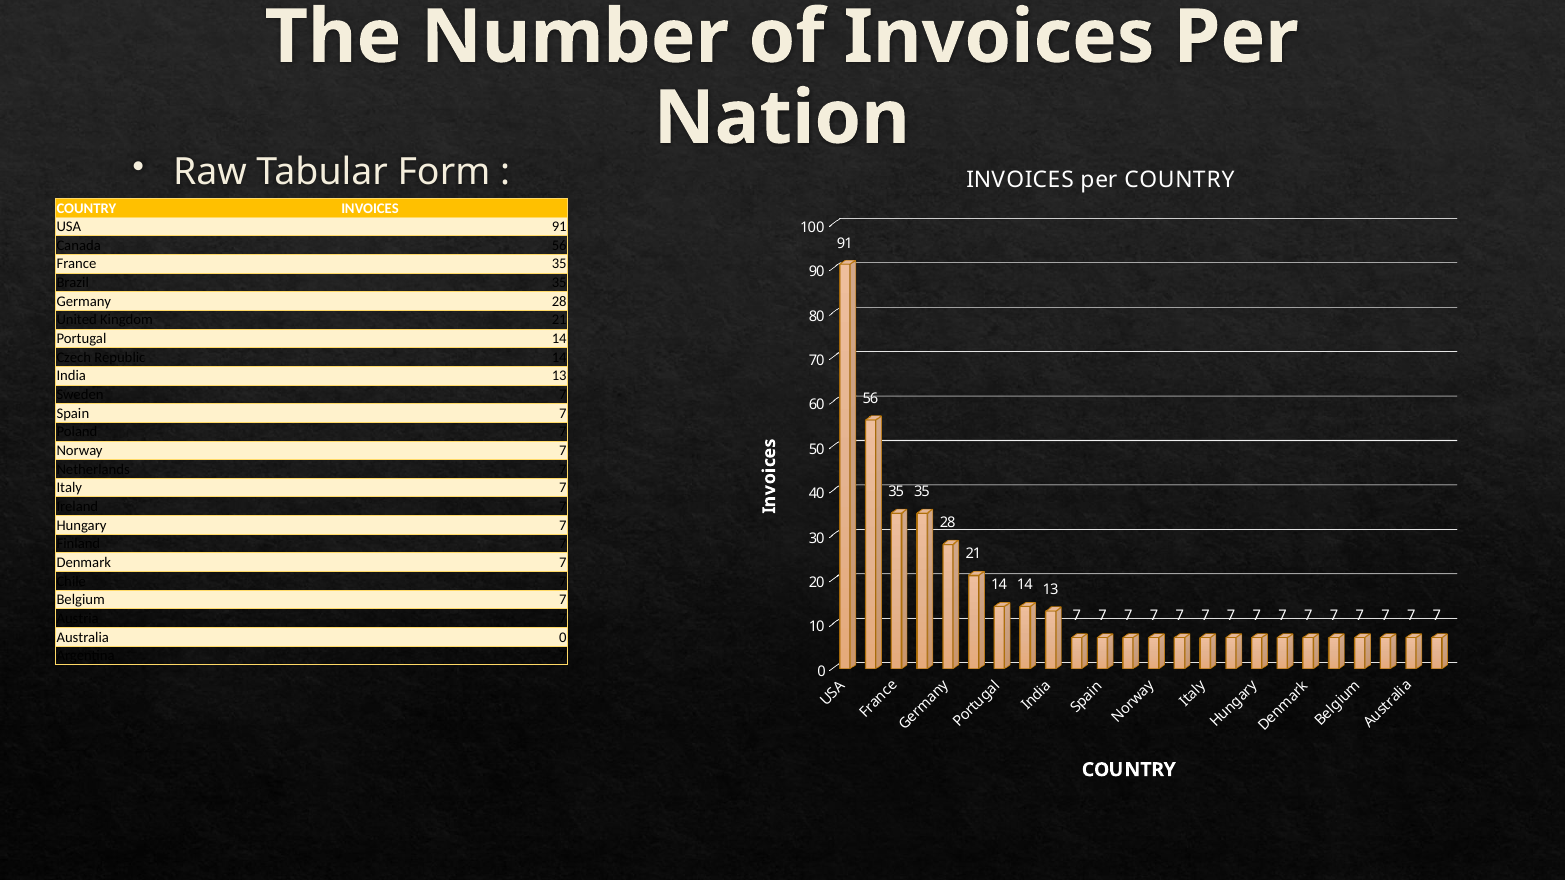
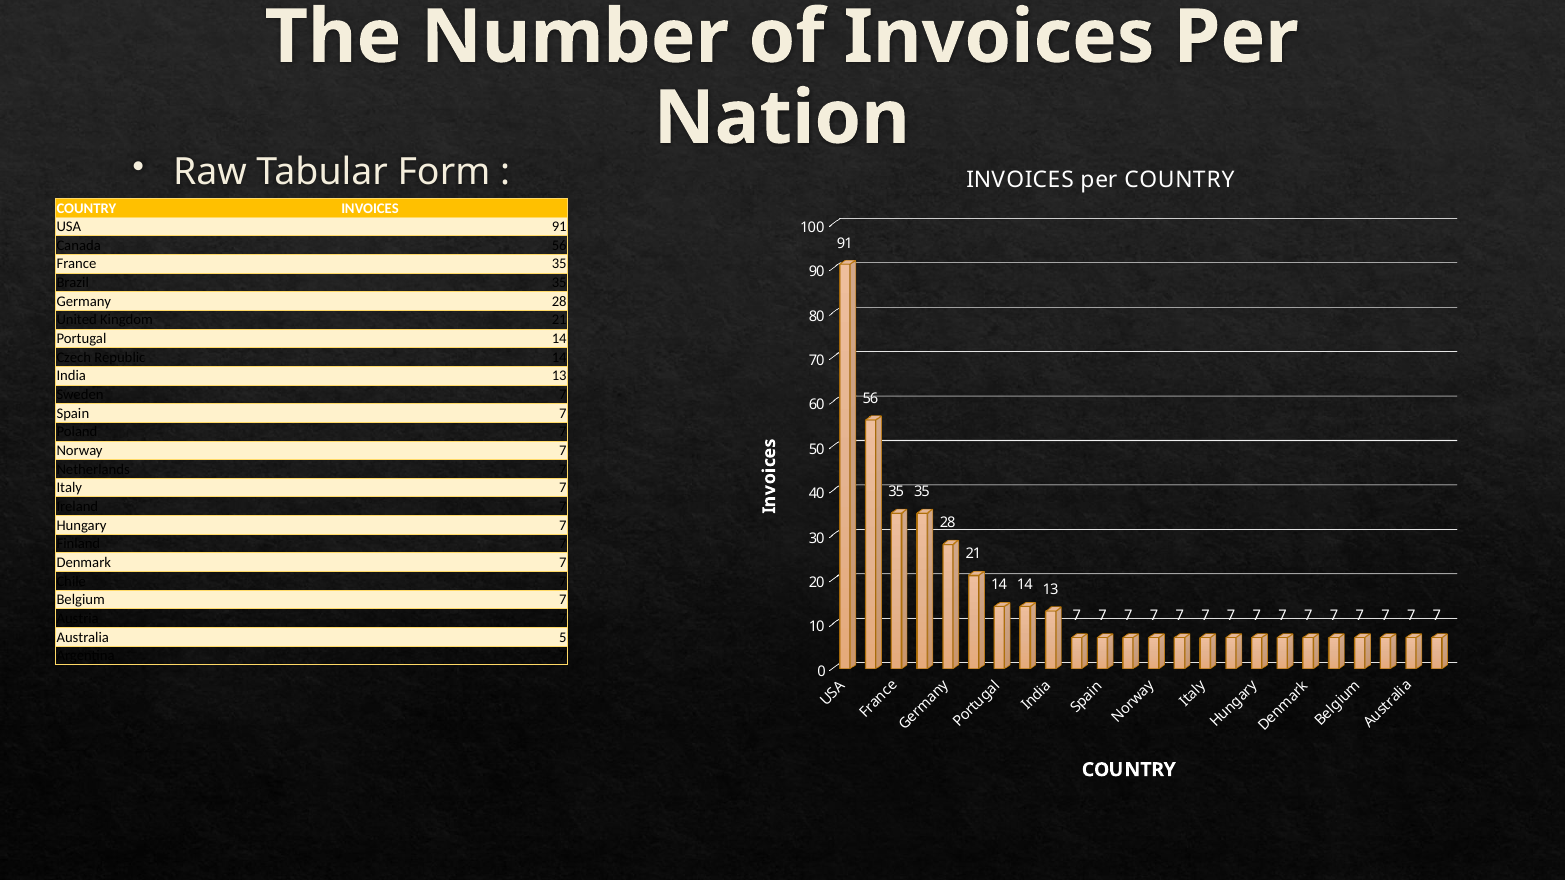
Australia 0: 0 -> 5 (563, 638)
